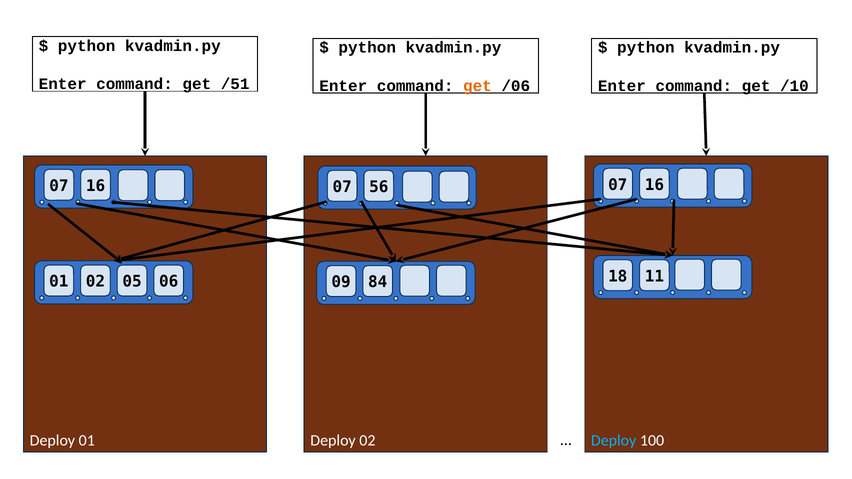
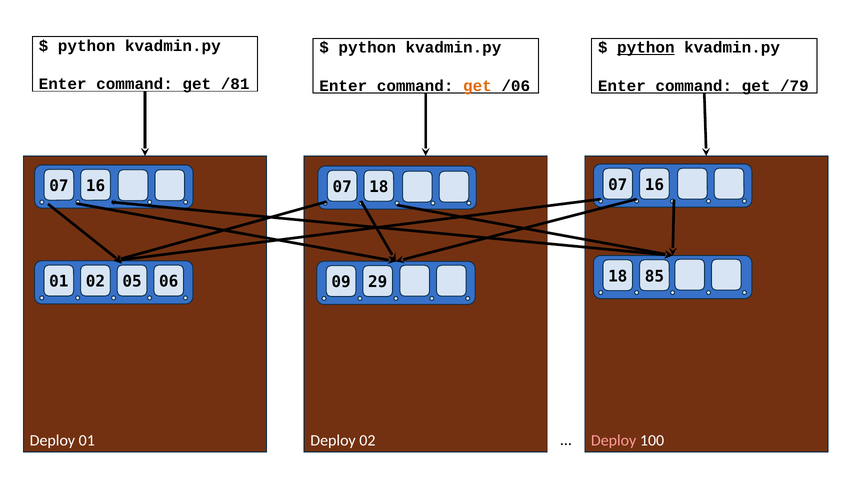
python underline: none -> present (646, 48)
/51: /51 -> /81 (235, 84)
/10: /10 -> /79 (794, 86)
07 56: 56 -> 18 (379, 187)
11: 11 -> 85 (654, 276)
84: 84 -> 29 (378, 282)
Deploy colour: light blue -> pink (614, 441)
